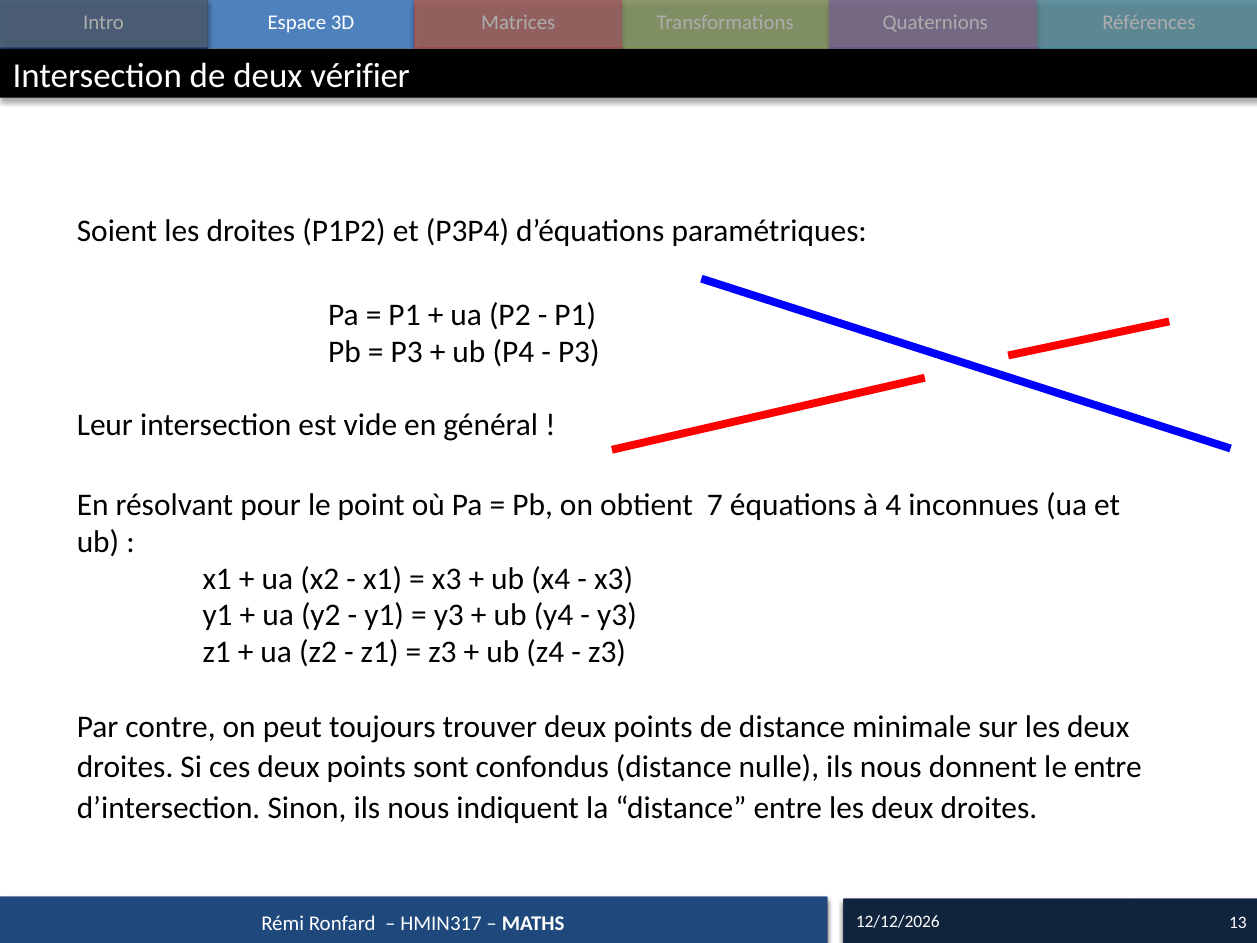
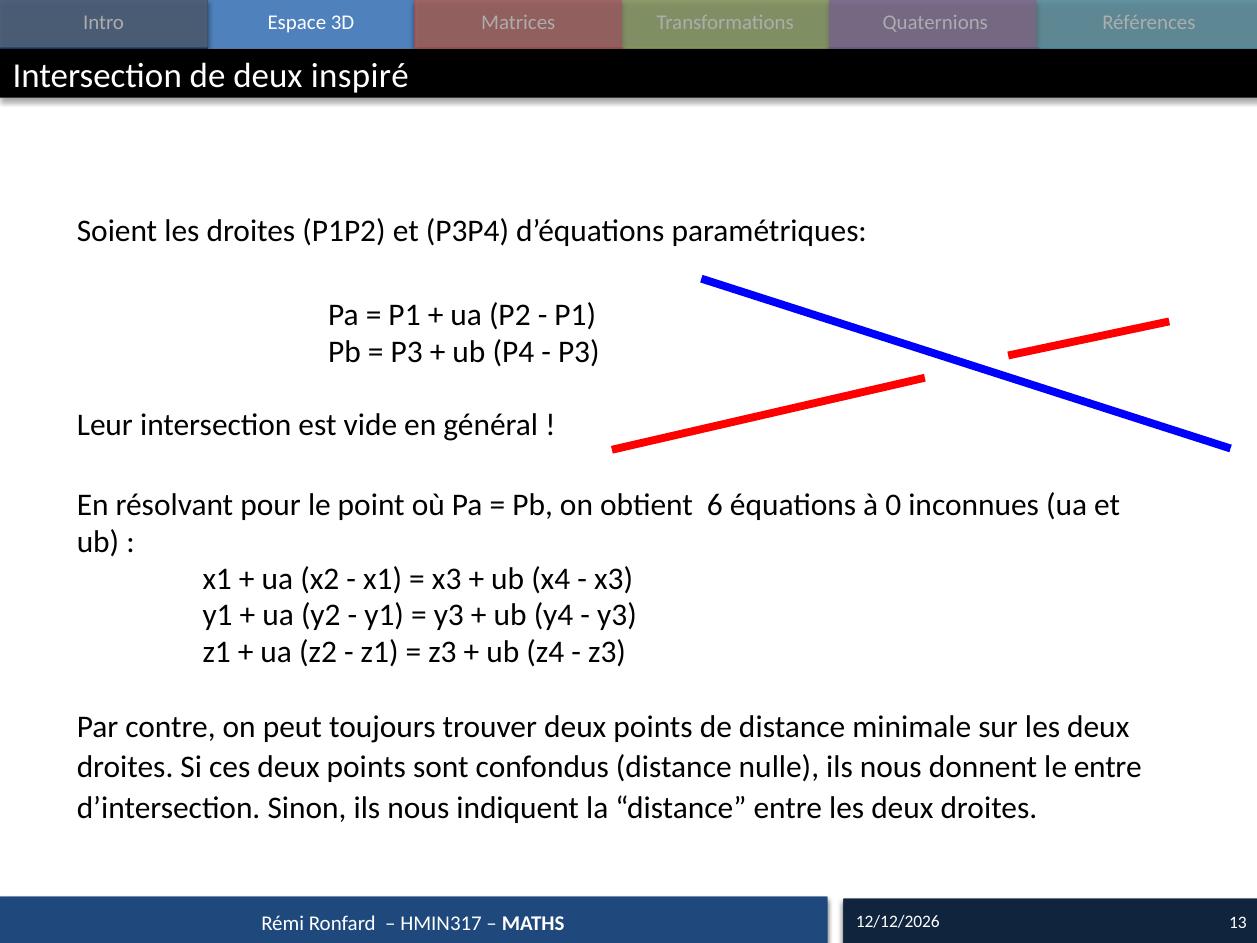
vérifier: vérifier -> inspiré (360, 76)
7: 7 -> 6 (715, 505)
4: 4 -> 0 (893, 505)
